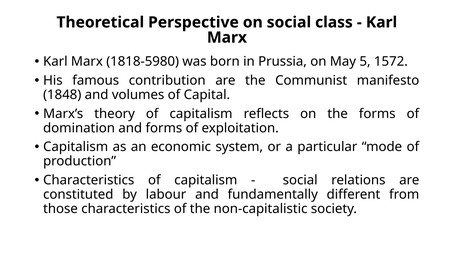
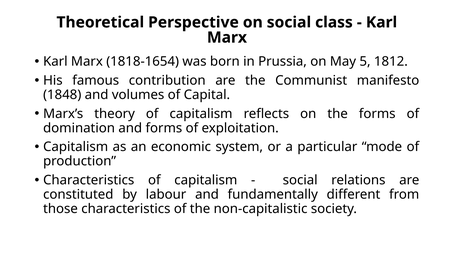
1818-5980: 1818-5980 -> 1818-1654 (143, 62)
1572: 1572 -> 1812 (391, 62)
